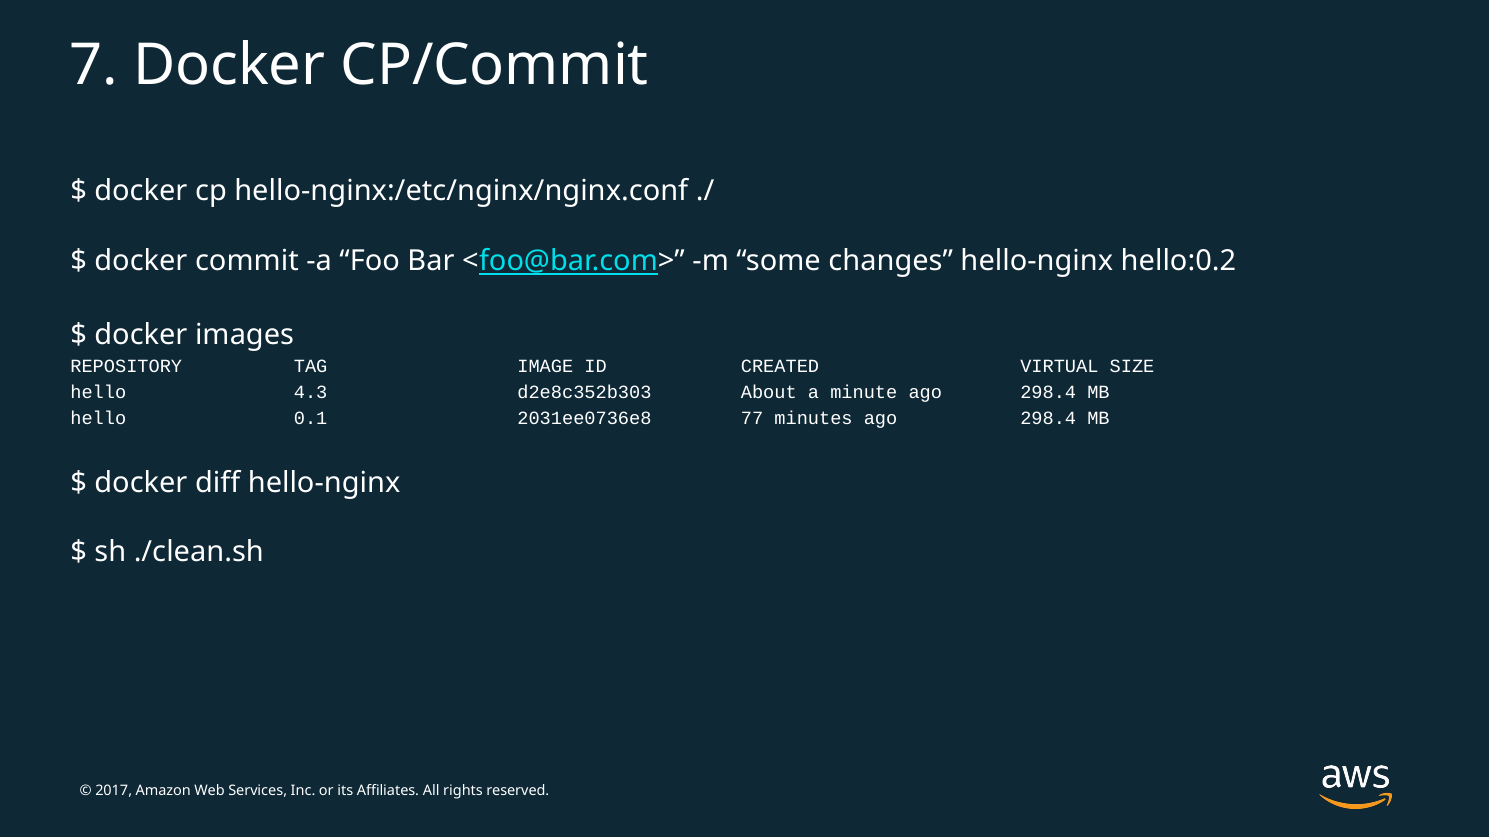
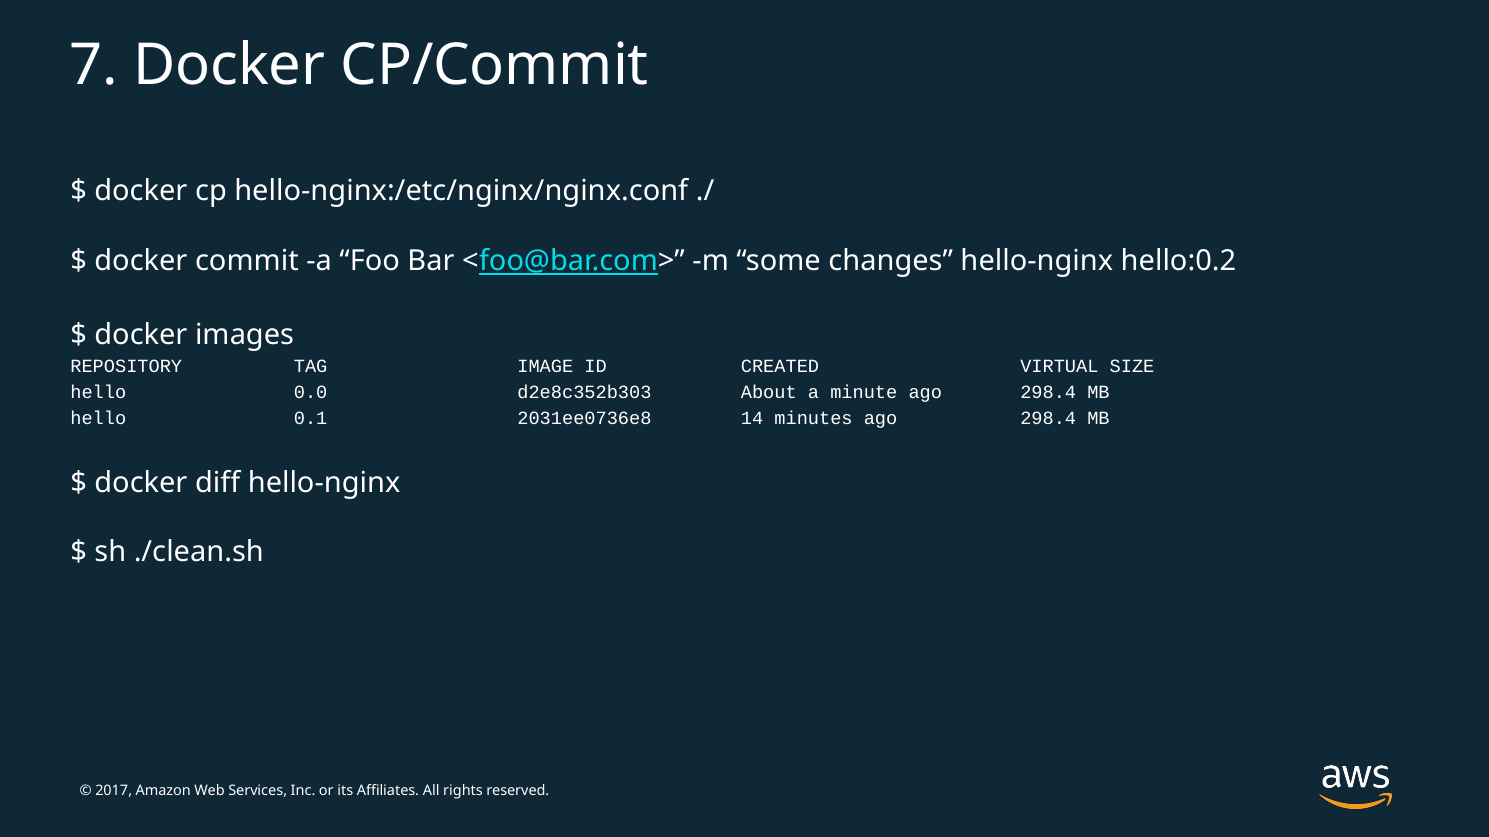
4.3: 4.3 -> 0.0 (311, 393)
77: 77 -> 14 (752, 419)
